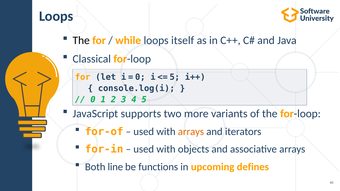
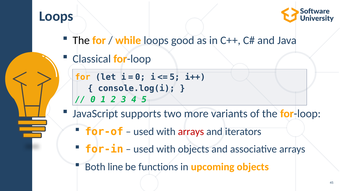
itself: itself -> good (183, 41)
arrays colour: orange -> red (191, 132)
upcoming defines: defines -> objects (253, 167)
